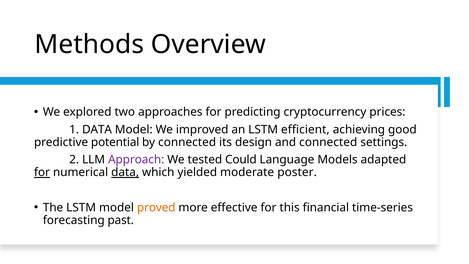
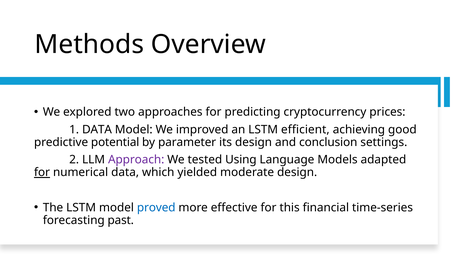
by connected: connected -> parameter (187, 142)
and connected: connected -> conclusion (328, 142)
Could: Could -> Using (241, 160)
data underline: present -> none (125, 172)
moderate poster: poster -> design (297, 172)
proved colour: orange -> blue (156, 207)
